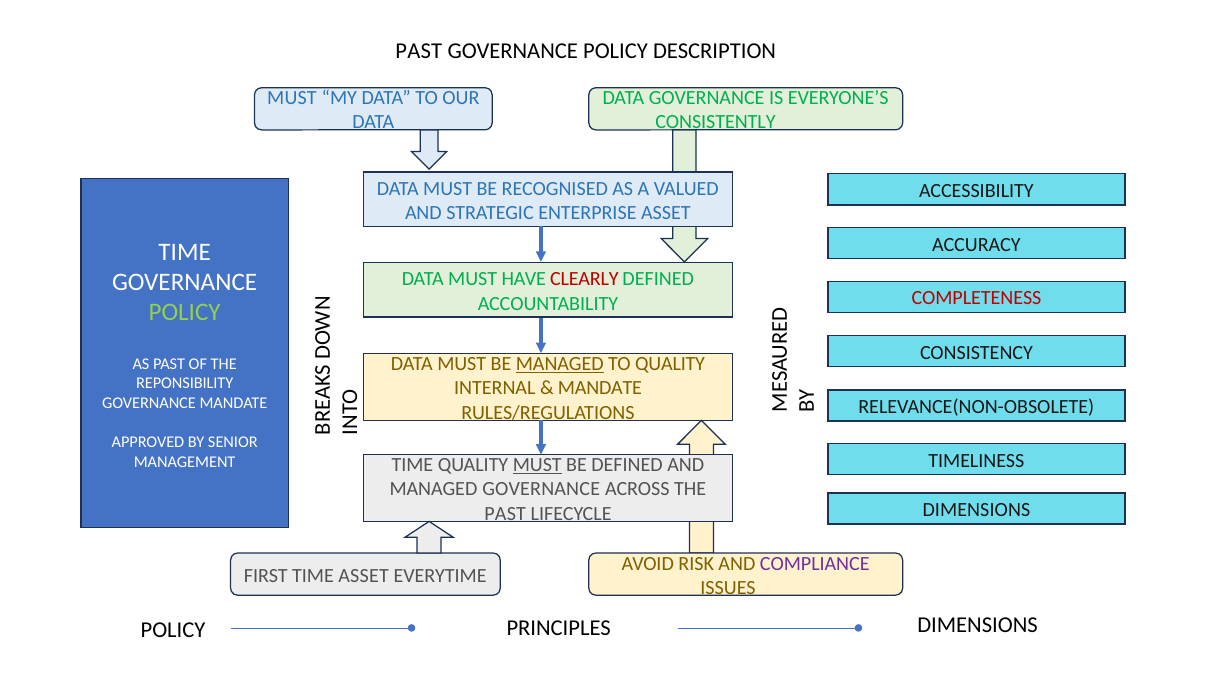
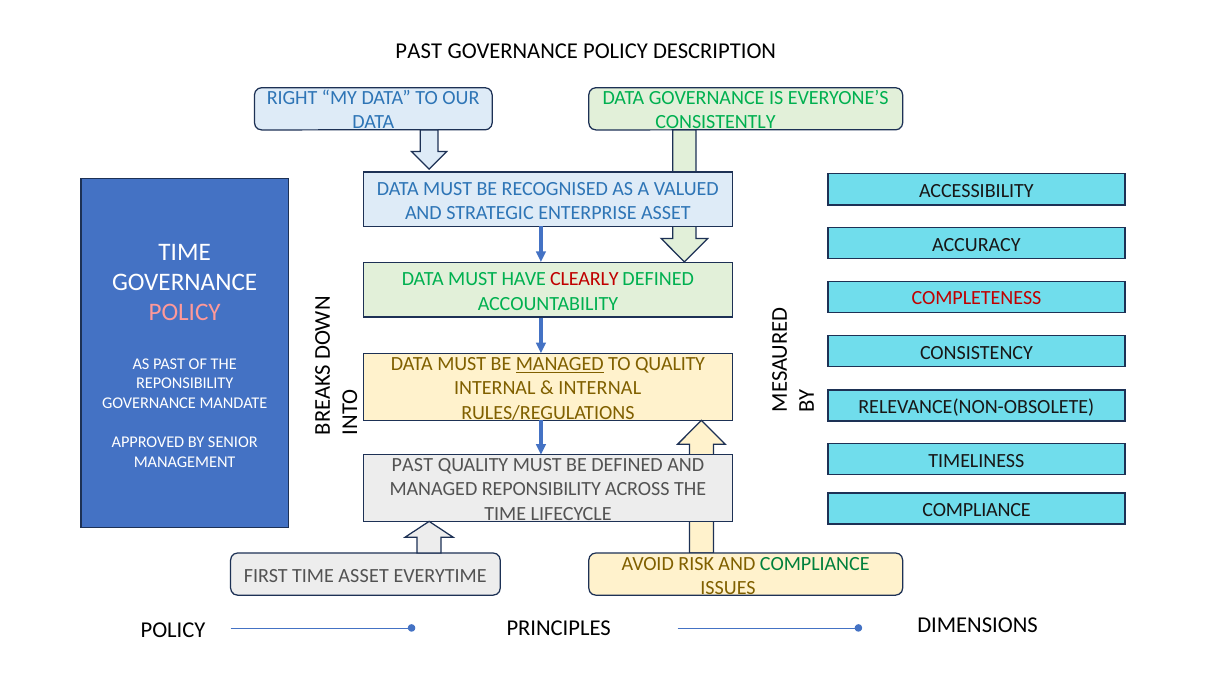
MUST: MUST -> RIGHT (292, 98)
POLICY colour: light green -> pink (185, 312)
MANDATE: MANDATE -> INTERNAL (600, 388)
TIME: TIME -> PAST (412, 465)
MUST underline: present -> none (537, 465)
MANAGED GOVERNANCE: GOVERNANCE -> REPONSIBILITY (541, 489)
DIMENSIONS: DIMENSIONS -> COMPLIANCE (977, 510)
PAST: PAST -> TIME (505, 513)
COMPLIANCE colour: purple -> green (815, 563)
